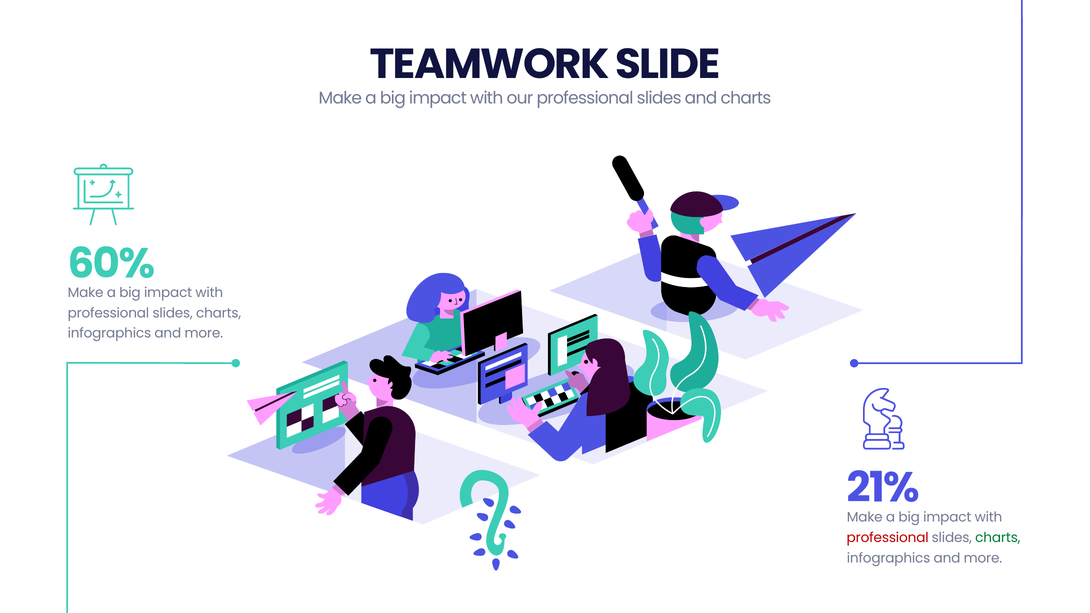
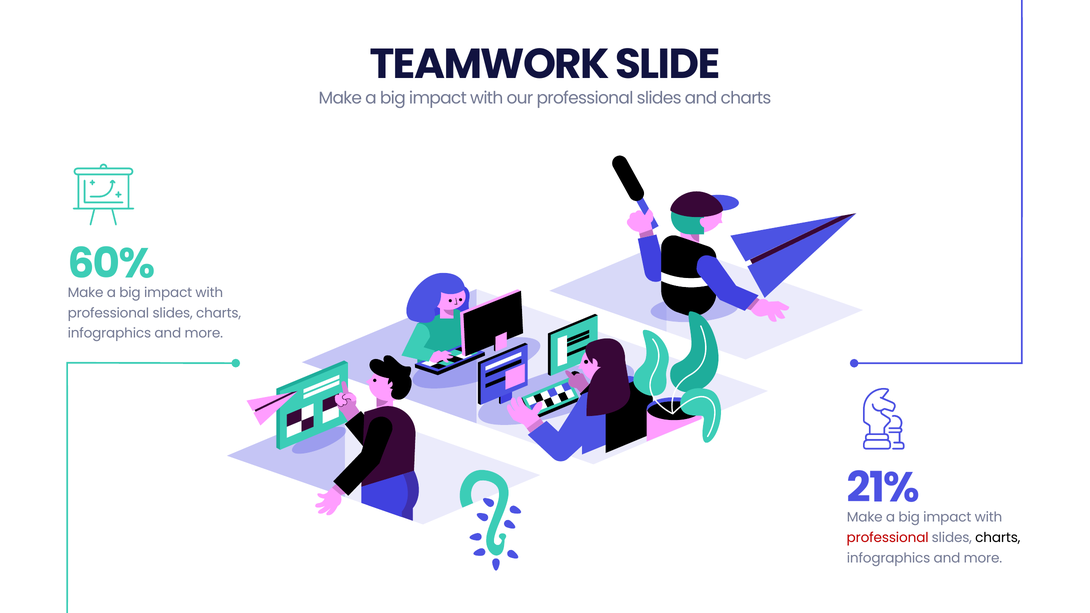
charts colour: green -> black (998, 538)
